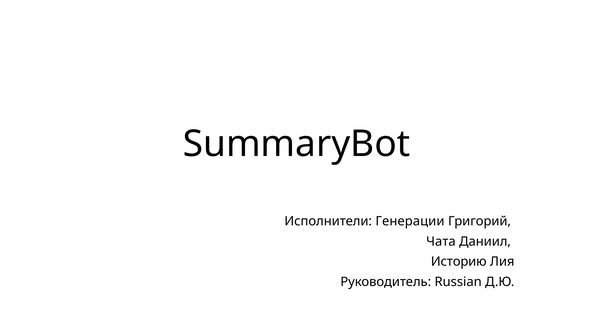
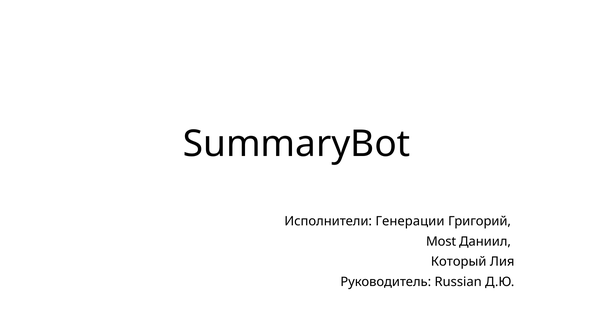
Чата: Чата -> Most (441, 242)
Историю: Историю -> Который (459, 262)
